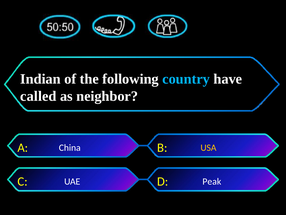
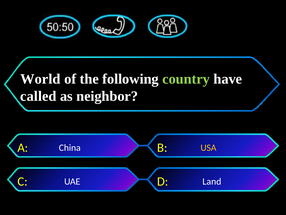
Indian: Indian -> World (40, 79)
country colour: light blue -> light green (186, 79)
Peak: Peak -> Land (212, 181)
